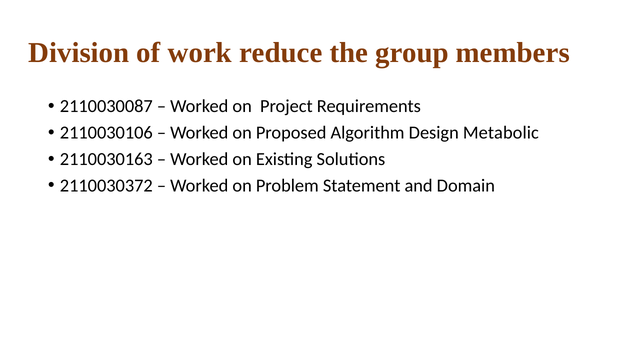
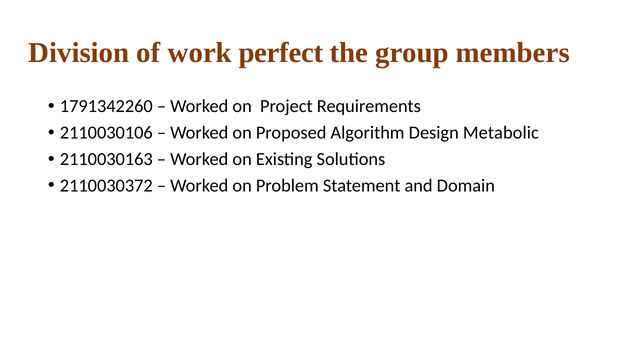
reduce: reduce -> perfect (281, 53)
2110030087: 2110030087 -> 1791342260 (106, 107)
